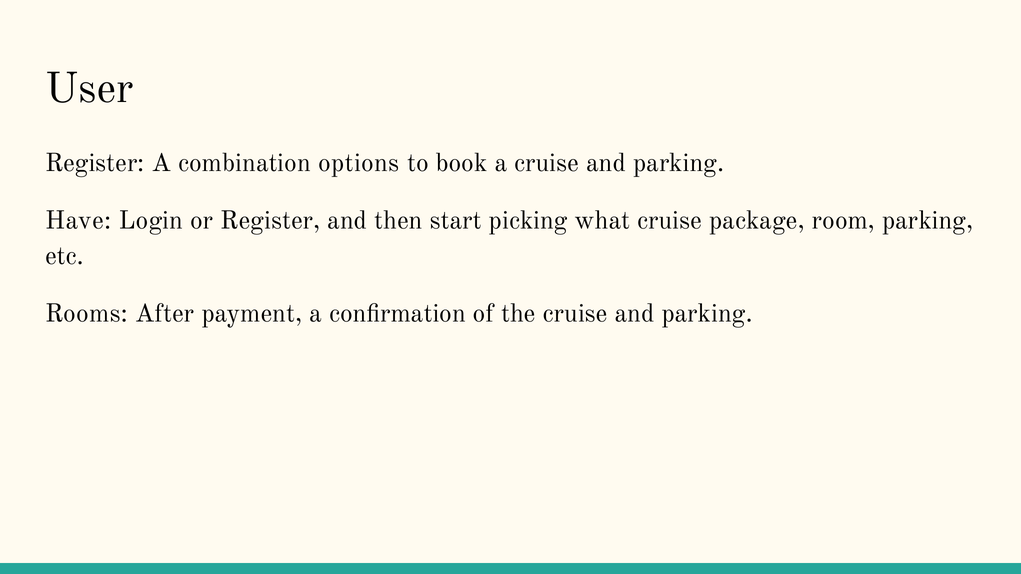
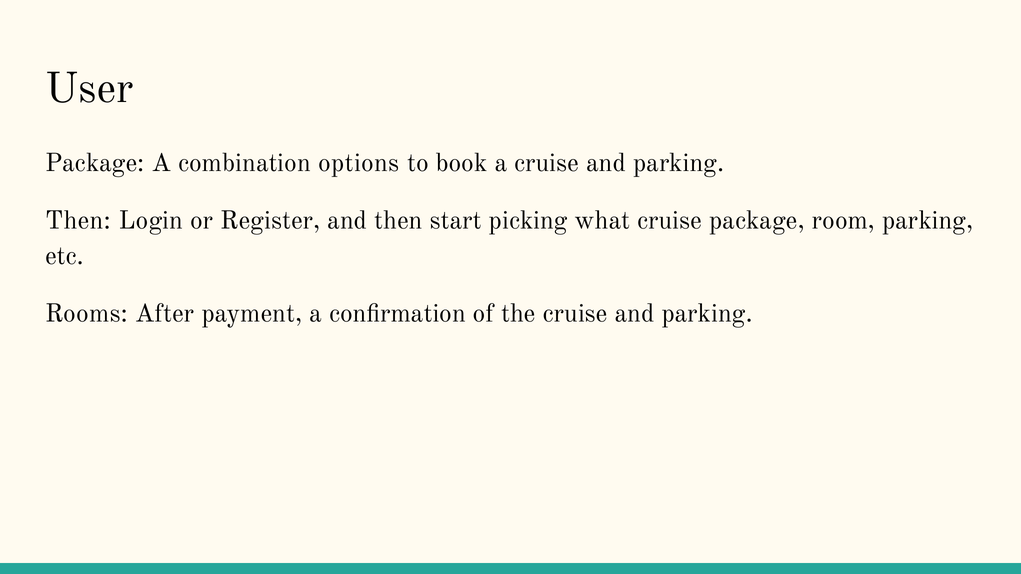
Register: Register -> Package (95, 163)
Have: Have -> Then (78, 221)
